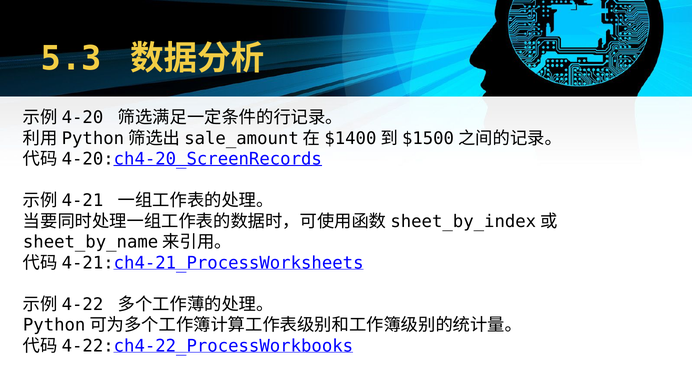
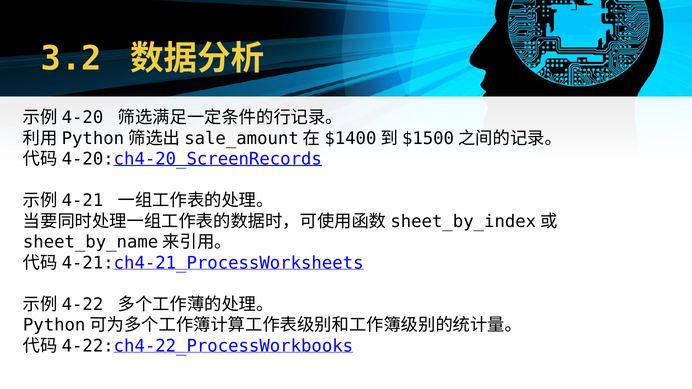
5.3: 5.3 -> 3.2 (71, 59)
